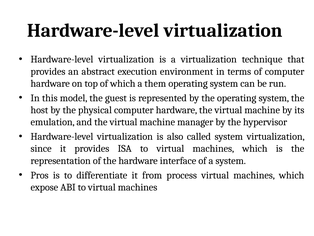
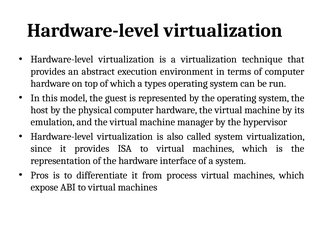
them: them -> types (155, 83)
